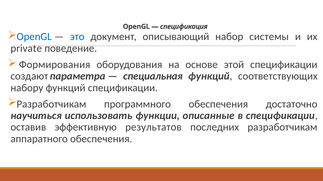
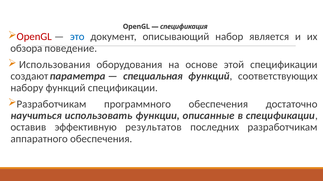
OpenGL colour: blue -> red (34, 37)
системы: системы -> является (269, 37)
private: private -> обзора (26, 48)
Формирования: Формирования -> Использования (55, 65)
